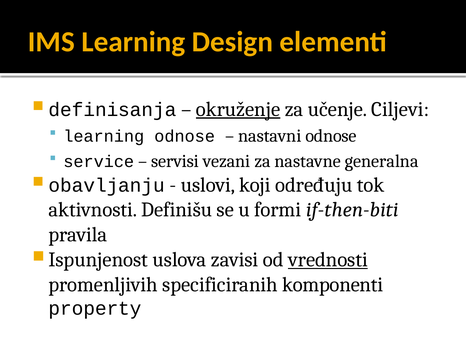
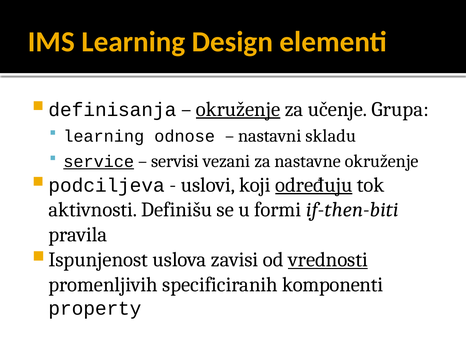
Ciljevi: Ciljevi -> Grupa (400, 109)
nastavni odnose: odnose -> skladu (331, 136)
service underline: none -> present (99, 162)
nastavne generalna: generalna -> okruženje (382, 161)
obavljanju: obavljanju -> podciljeva (107, 185)
određuju underline: none -> present (314, 185)
